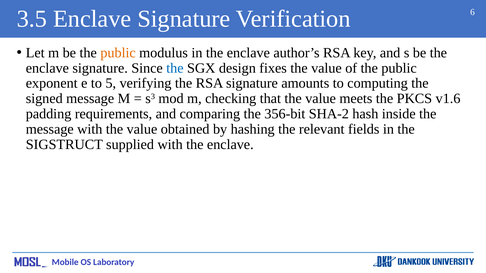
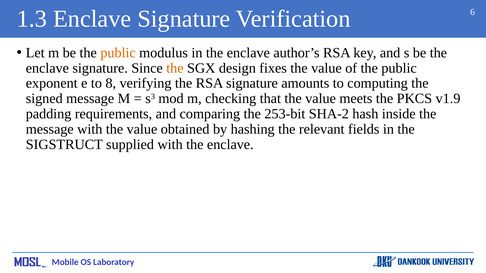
3.5: 3.5 -> 1.3 (32, 19)
the colour: blue -> orange (175, 68)
5: 5 -> 8 (111, 83)
v1.6: v1.6 -> v1.9 (448, 99)
356-bit: 356-bit -> 253-bit (285, 114)
